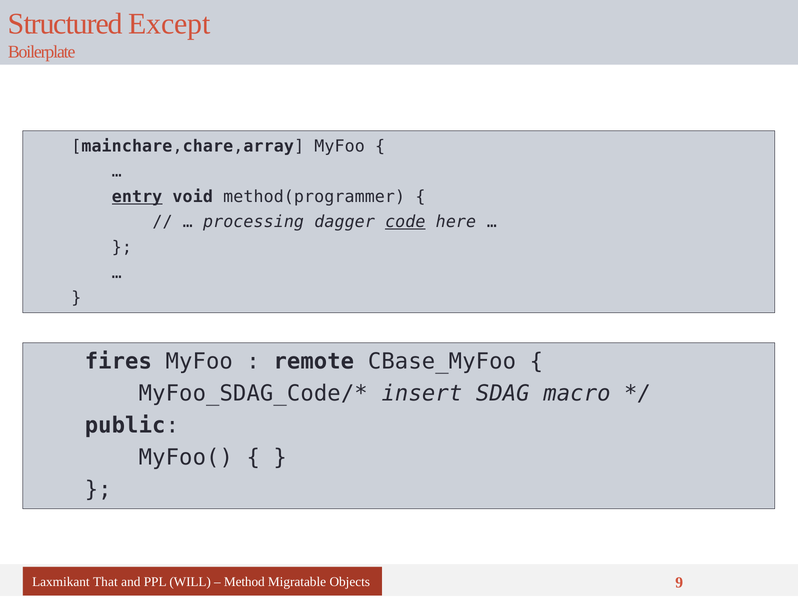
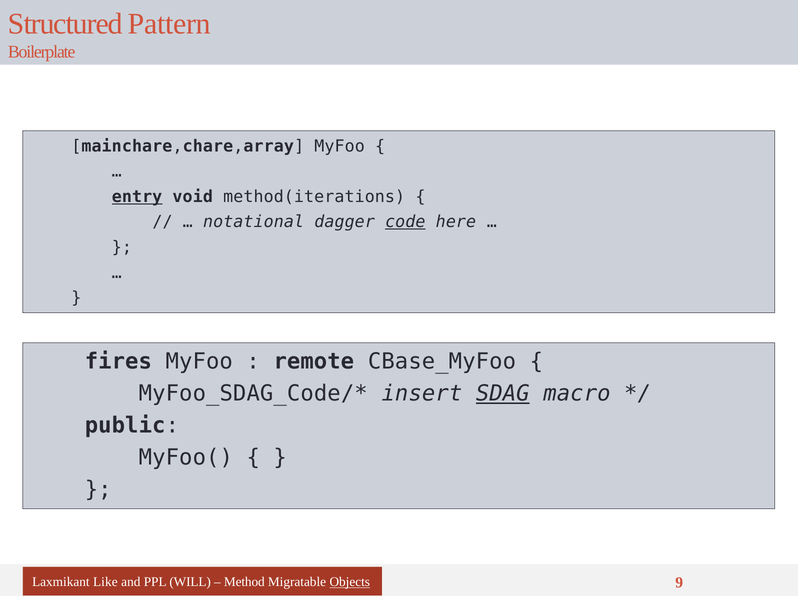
Except: Except -> Pattern (169, 24)
method(programmer: method(programmer -> method(iterations (314, 197)
processing: processing -> notational (254, 222)
SDAG underline: none -> present (503, 394)
That: That -> Like (105, 583)
Objects underline: none -> present (350, 583)
